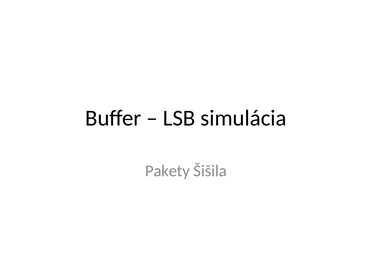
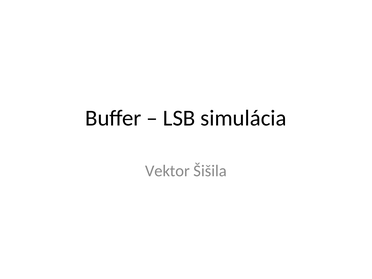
Pakety: Pakety -> Vektor (167, 171)
